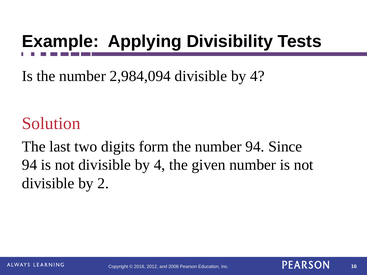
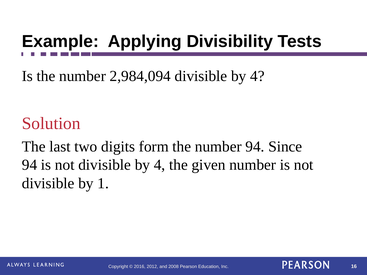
2: 2 -> 1 (103, 183)
